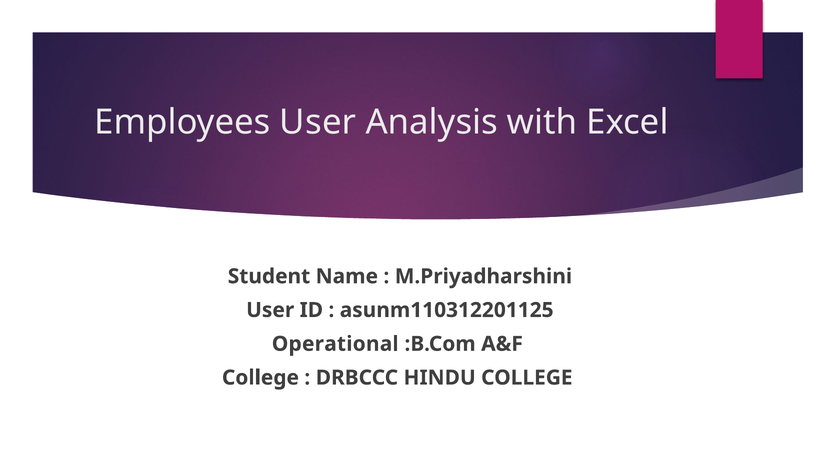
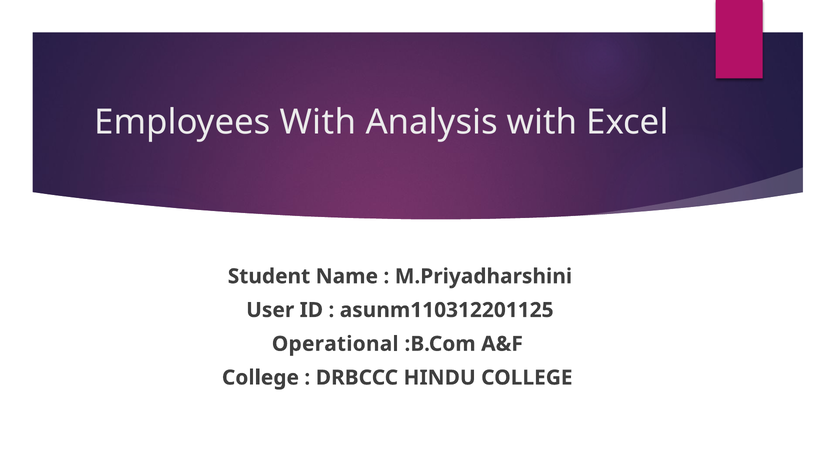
Employees User: User -> With (318, 122)
